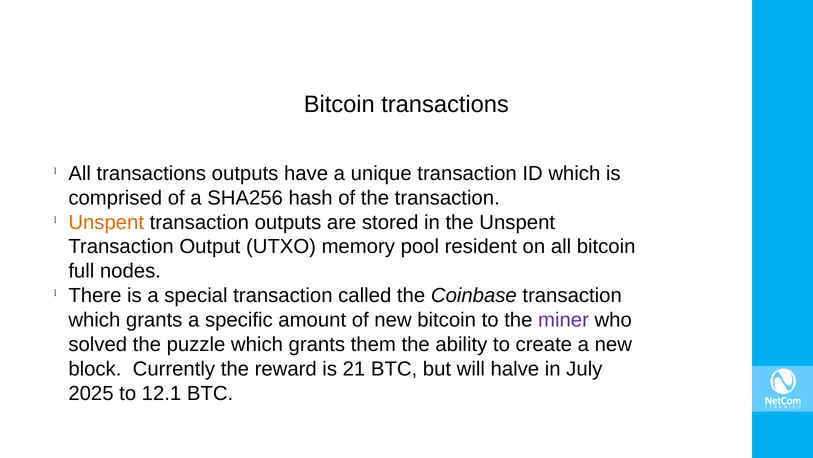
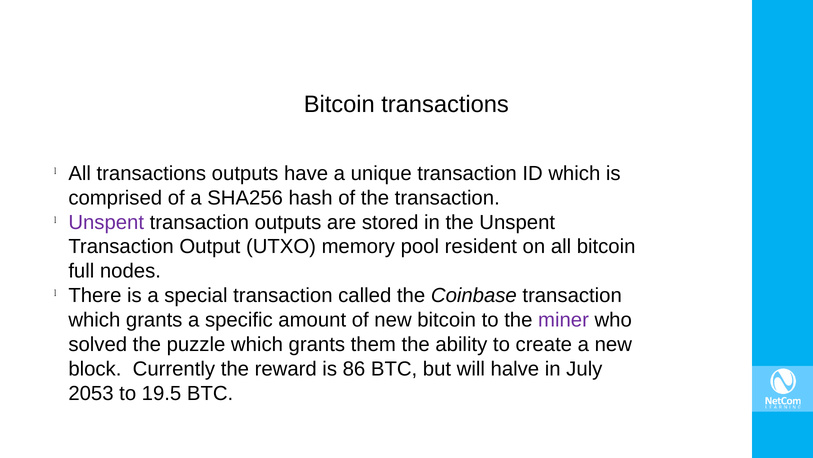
Unspent colour: orange -> purple (106, 222)
21: 21 -> 86 (354, 368)
2025: 2025 -> 2053 (91, 393)
12.1: 12.1 -> 19.5 (162, 393)
